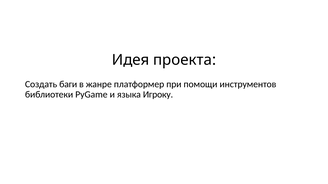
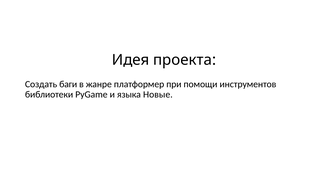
Игроку: Игроку -> Новые (158, 95)
